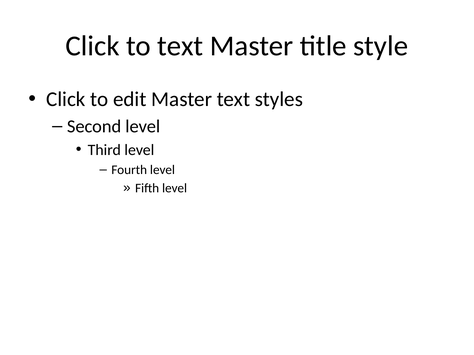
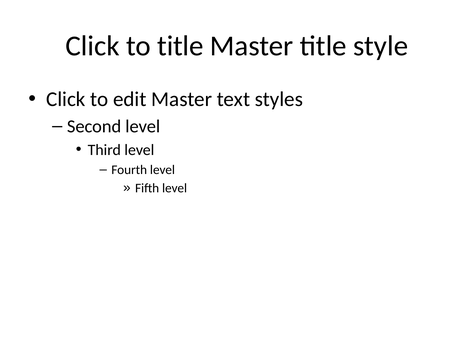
to text: text -> title (180, 46)
